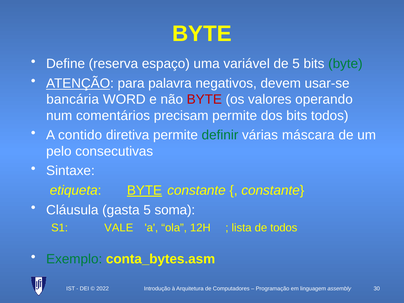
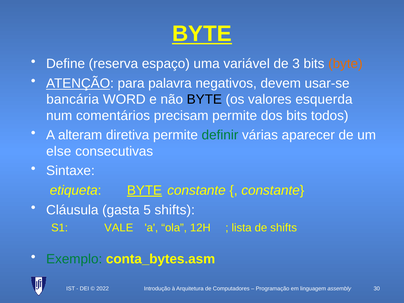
BYTE underline: none -> present (202, 34)
de 5: 5 -> 3 (296, 64)
byte colour: green -> orange (345, 64)
BYTE colour: red -> black (204, 99)
operando: operando -> esquerda (324, 99)
contido: contido -> alteram (80, 135)
máscara: máscara -> aparecer (308, 135)
pelo: pelo -> else (59, 151)
5 soma: soma -> shifts (175, 210)
de todos: todos -> shifts (284, 228)
